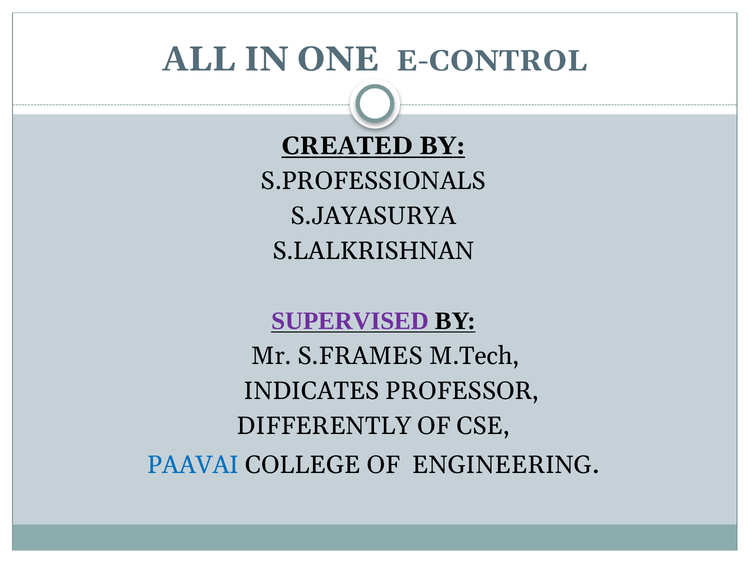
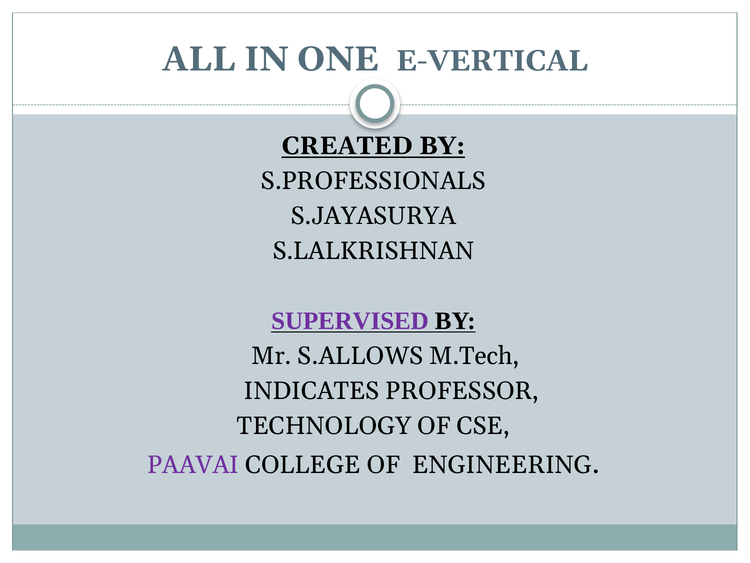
E-CONTROL: E-CONTROL -> E-VERTICAL (492, 61)
S.FRAMES: S.FRAMES -> S.ALLOWS (360, 356)
DIFFERENTLY: DIFFERENTLY -> TECHNOLOGY (324, 426)
PAAVAI colour: blue -> purple (193, 464)
